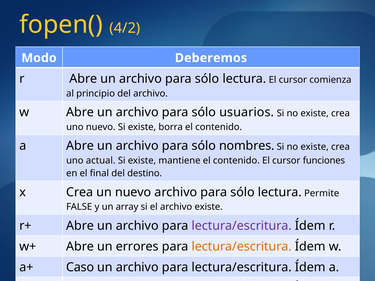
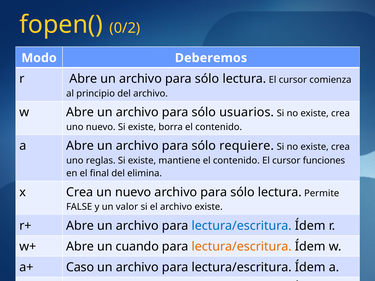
4/2: 4/2 -> 0/2 (125, 28)
nombres: nombres -> requiere (247, 146)
actual: actual -> reglas (101, 161)
destino: destino -> elimina (145, 173)
array: array -> valor (127, 207)
lectura/escritura colour: purple -> blue (242, 226)
errores: errores -> cuando (137, 247)
